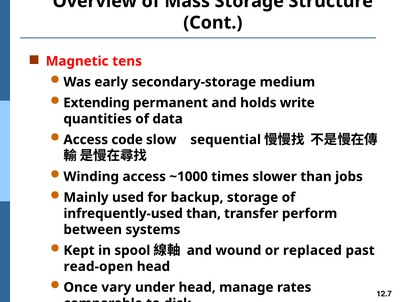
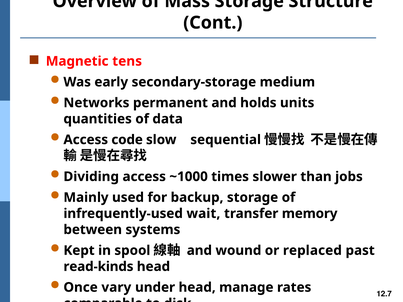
Extending: Extending -> Networks (96, 103)
write: write -> units (297, 103)
Winding: Winding -> Dividing (91, 177)
infrequently-used than: than -> wait (203, 214)
perform: perform -> memory (310, 214)
read-open: read-open -> read-kinds (98, 267)
